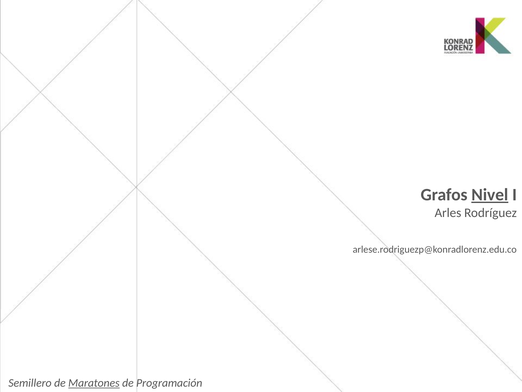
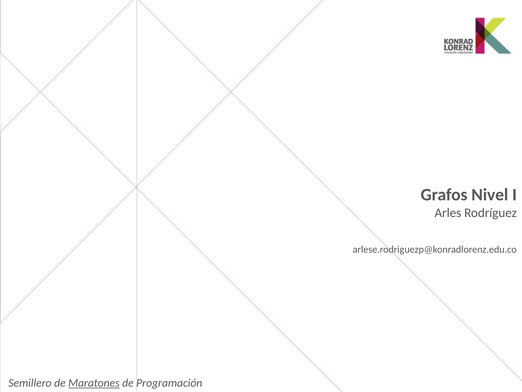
Nivel underline: present -> none (490, 195)
